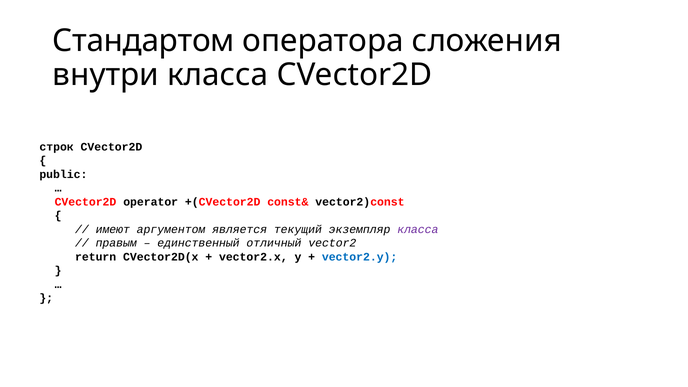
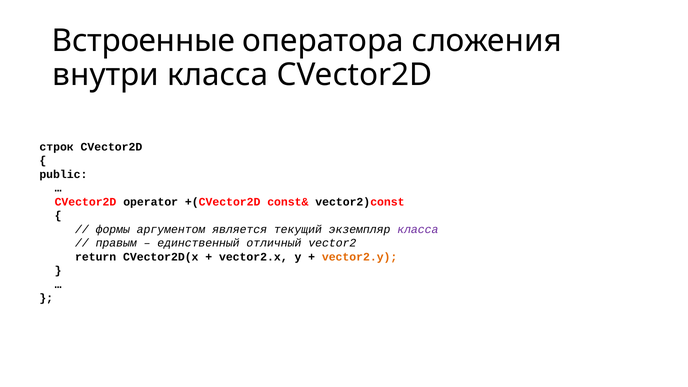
Стандартом: Стандартом -> Встроенные (143, 41)
имеют: имеют -> формы (113, 229)
vector2.y colour: blue -> orange (360, 257)
